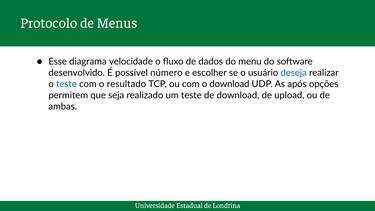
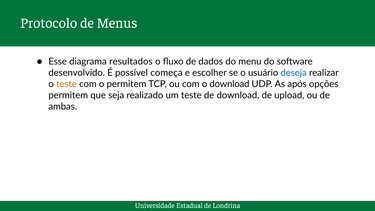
velocidade: velocidade -> resultados (131, 62)
número: número -> começa (166, 73)
teste colour: blue -> orange (66, 84)
o resultado: resultado -> permitem (126, 84)
